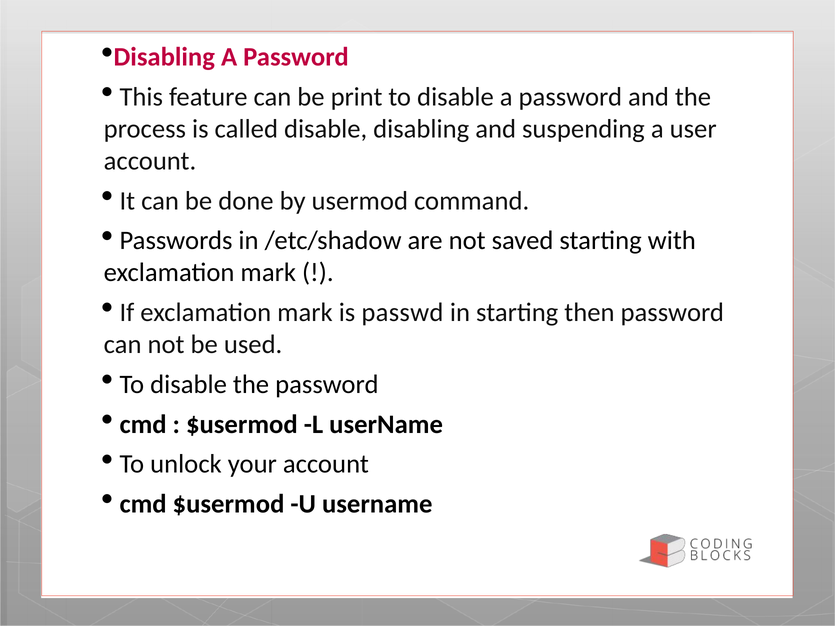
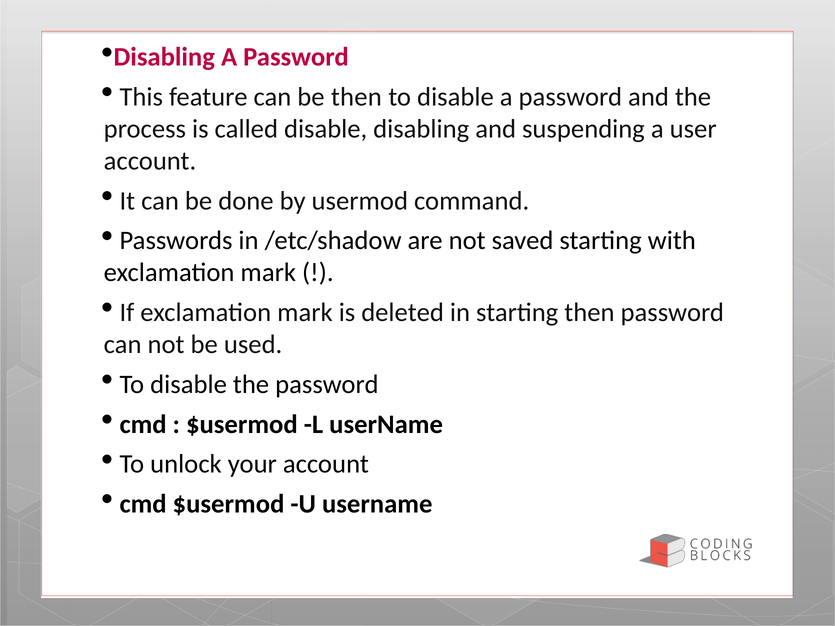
be print: print -> then (356, 97)
passwd: passwd -> deleted (403, 313)
